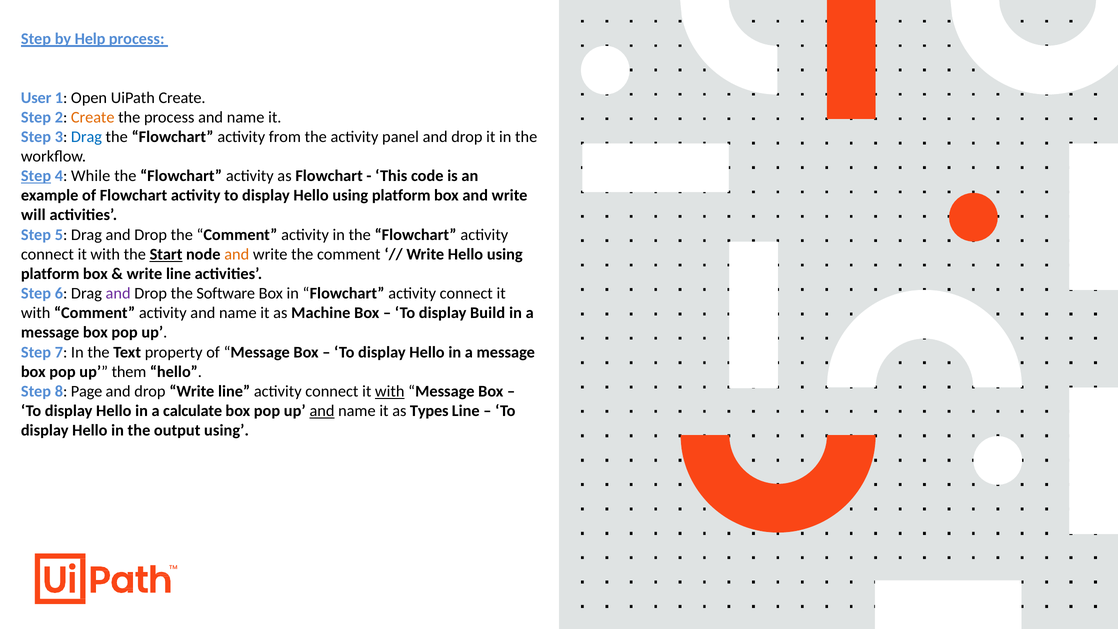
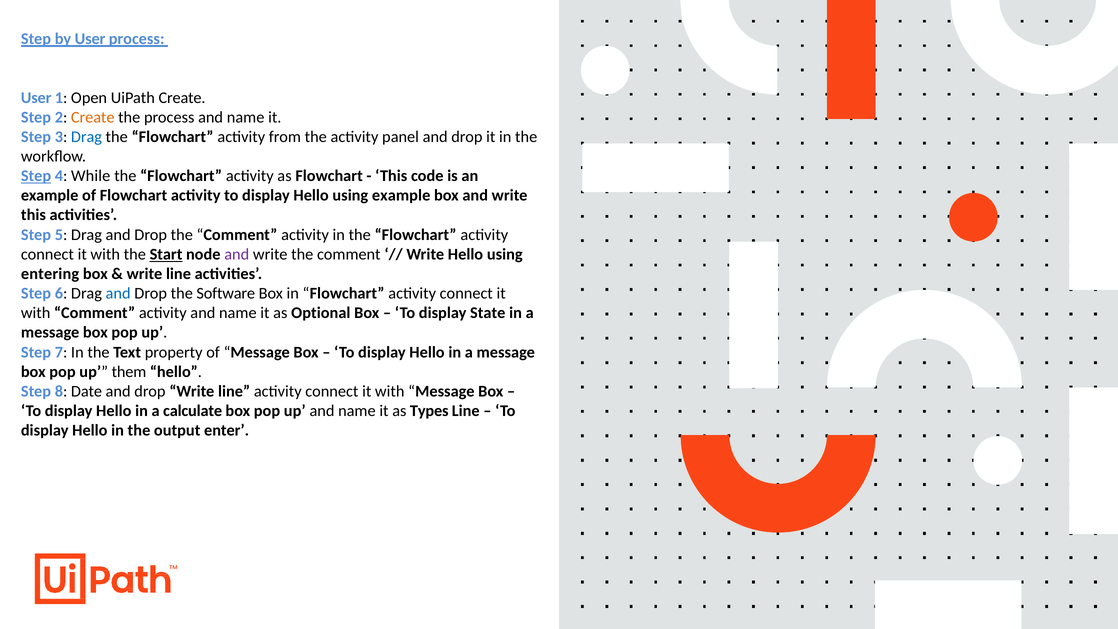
by Help: Help -> User (90, 39)
display Hello using platform: platform -> example (401, 195)
will: will -> this (33, 215)
and colour: orange -> purple (237, 254)
platform: platform -> entering (50, 274)
and colour: purple -> blue (118, 293)
Machine: Machine -> Optional (321, 313)
Build: Build -> State (488, 313)
Page: Page -> Date (87, 391)
with underline: present -> none (390, 391)
and underline: present -> none (322, 411)
output using: using -> enter (227, 430)
